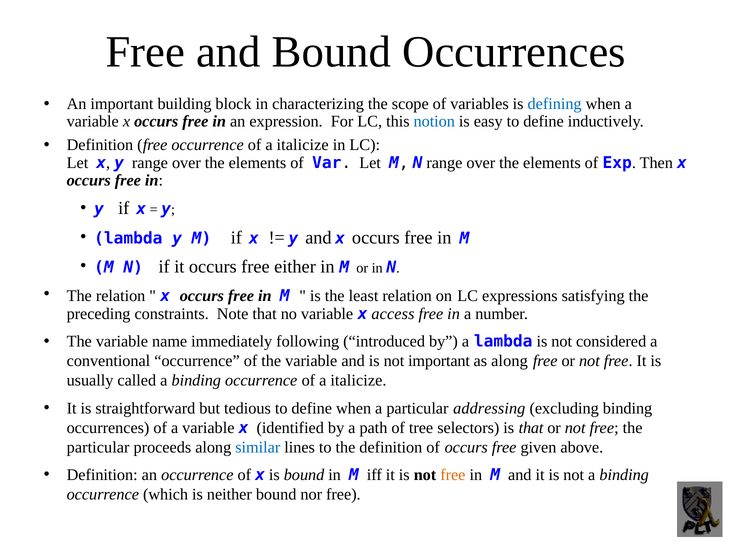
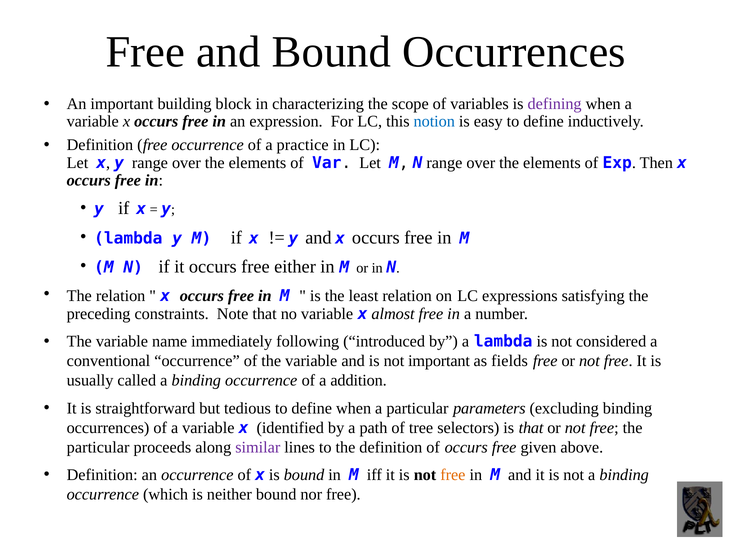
defining colour: blue -> purple (555, 104)
italicize: italicize -> practice (303, 145)
access: access -> almost (393, 314)
as along: along -> fields (510, 361)
italicize: italicize -> addition (359, 381)
addressing: addressing -> parameters (489, 408)
similar colour: blue -> purple (258, 447)
